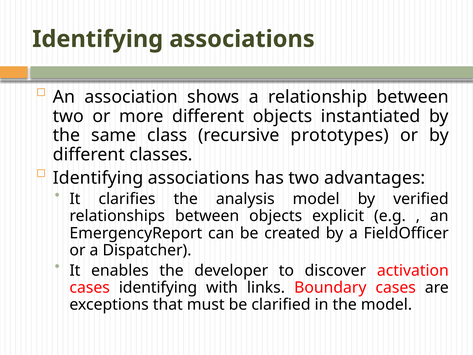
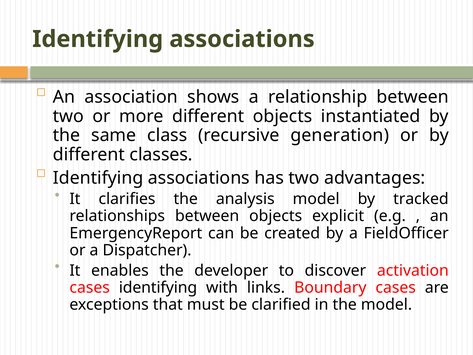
prototypes: prototypes -> generation (340, 135)
verified: verified -> tracked (421, 199)
